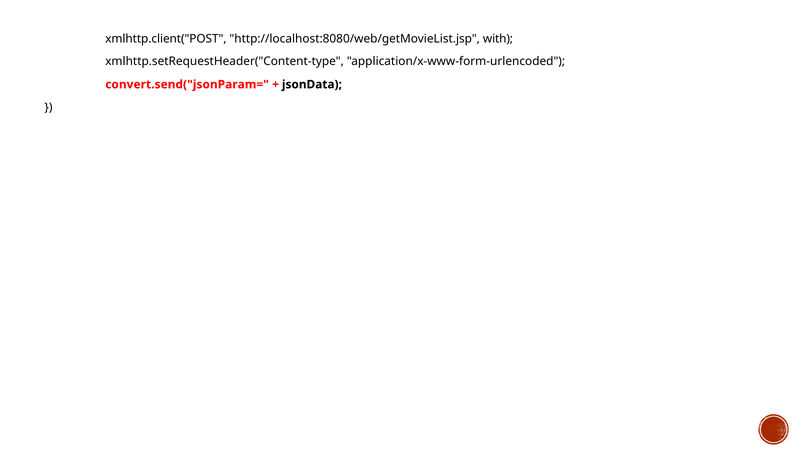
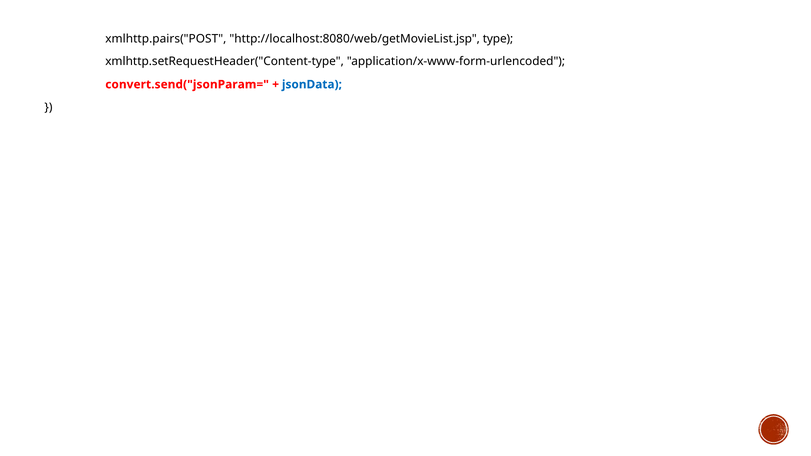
xmlhttp.client("POST: xmlhttp.client("POST -> xmlhttp.pairs("POST (166, 39)
with: with -> type (498, 39)
jsonData colour: black -> blue (312, 84)
